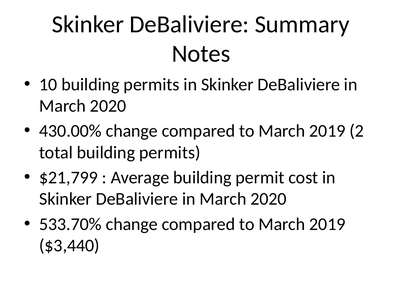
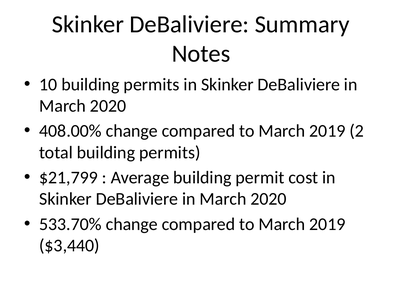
430.00%: 430.00% -> 408.00% (70, 131)
